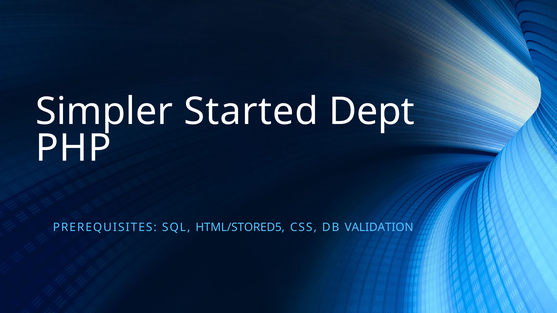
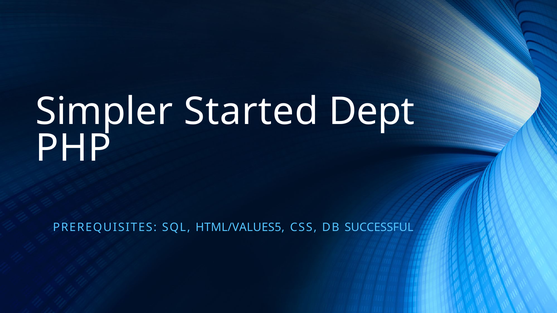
HTML/STORED5: HTML/STORED5 -> HTML/VALUES5 (240, 228)
VALIDATION: VALIDATION -> SUCCESSFUL (379, 228)
